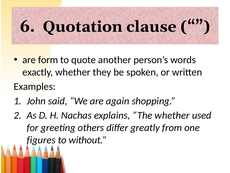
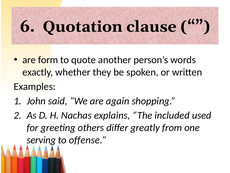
The whether: whether -> included (172, 115)
figures: figures -> serving (41, 140)
without: without -> offense (88, 140)
